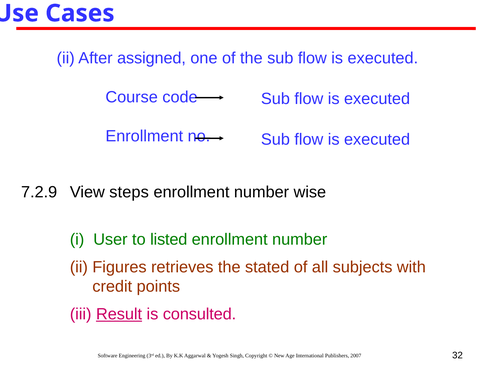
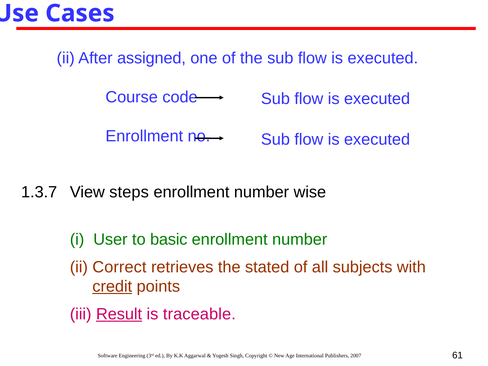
7.2.9: 7.2.9 -> 1.3.7 (39, 192)
listed: listed -> basic (169, 239)
Figures: Figures -> Correct (119, 267)
credit underline: none -> present (112, 287)
consulted: consulted -> traceable (199, 314)
32: 32 -> 61 (458, 355)
